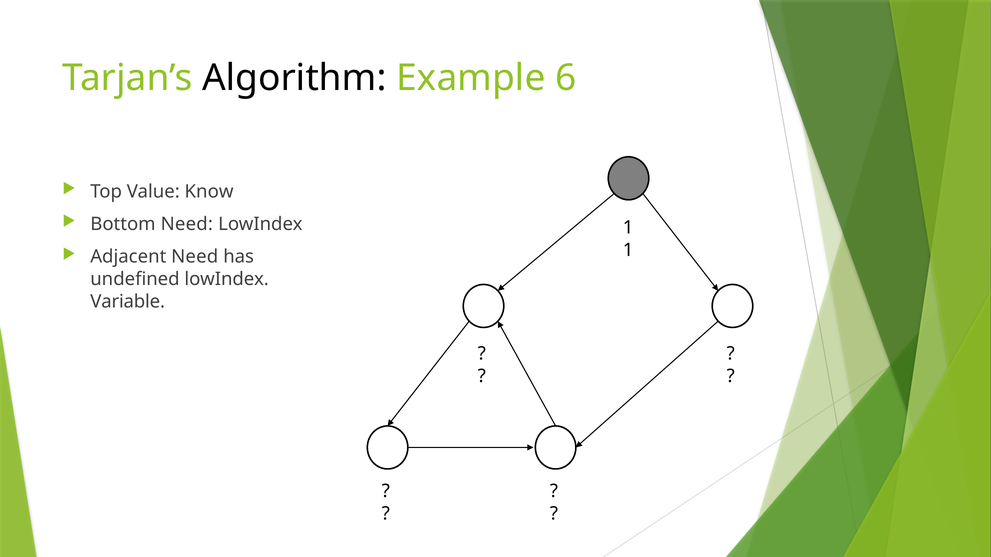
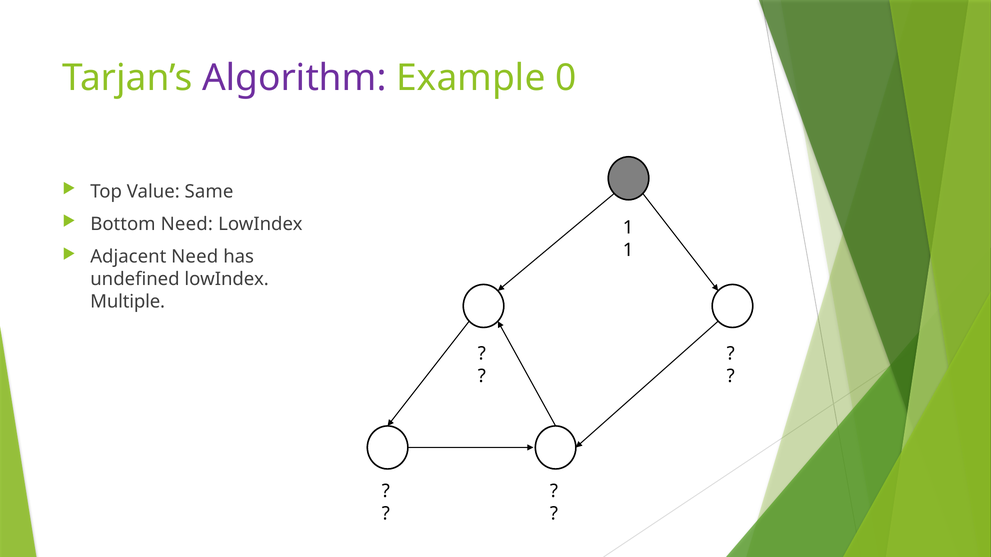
Algorithm colour: black -> purple (294, 78)
6: 6 -> 0 (566, 78)
Know: Know -> Same (209, 192)
Variable: Variable -> Multiple (128, 302)
